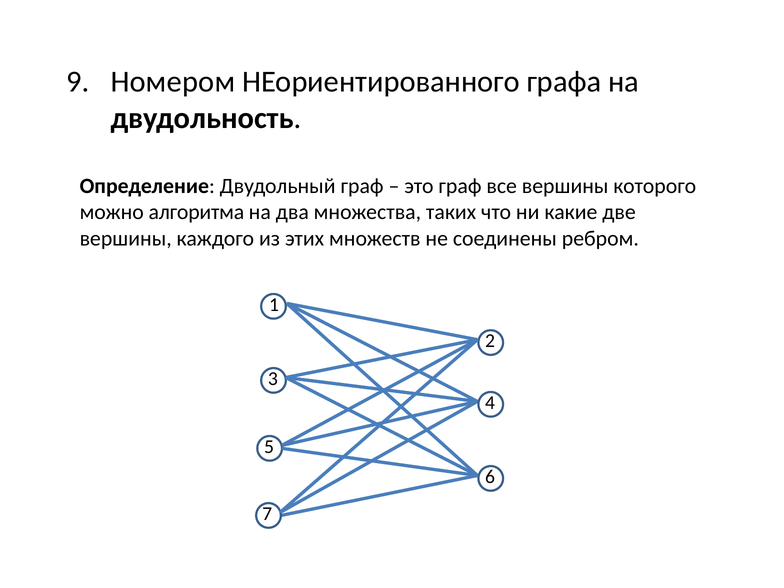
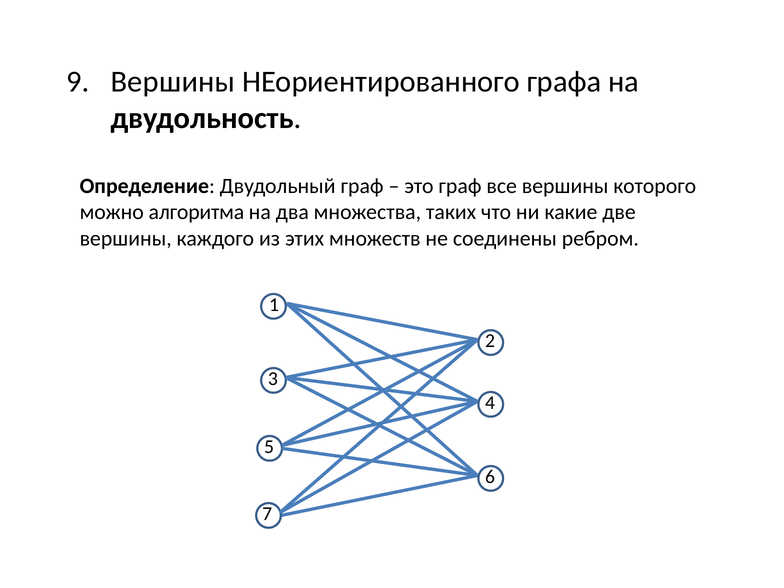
Номером: Номером -> Вершины (173, 82)
